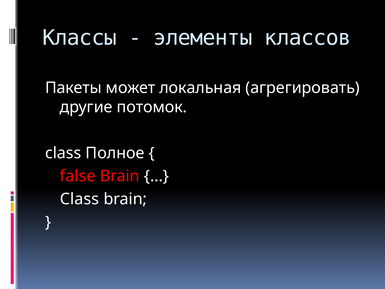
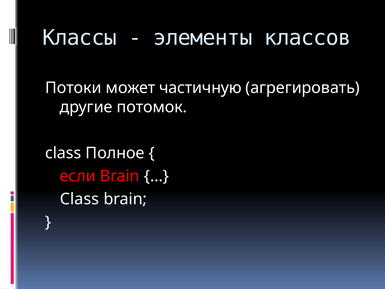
Пакеты: Пакеты -> Потоки (73, 88)
локальная: локальная -> частичную (200, 88)
false: false -> если (78, 176)
